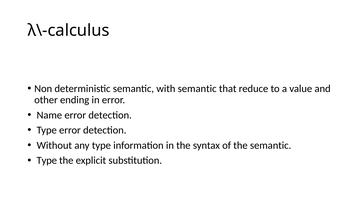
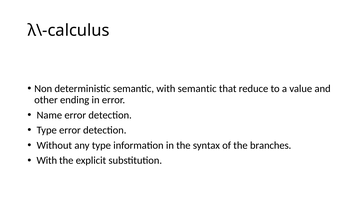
the semantic: semantic -> branches (271, 145)
Type: Type -> With (47, 160)
